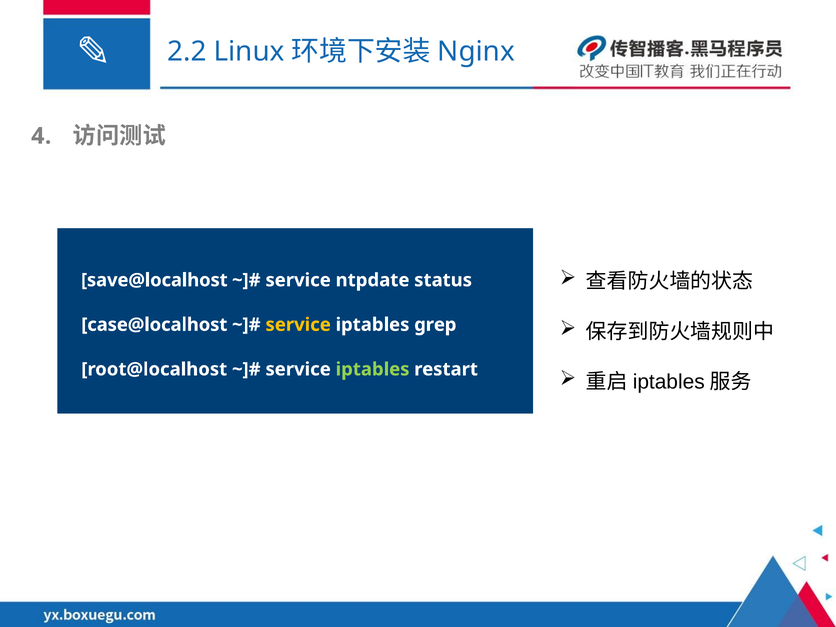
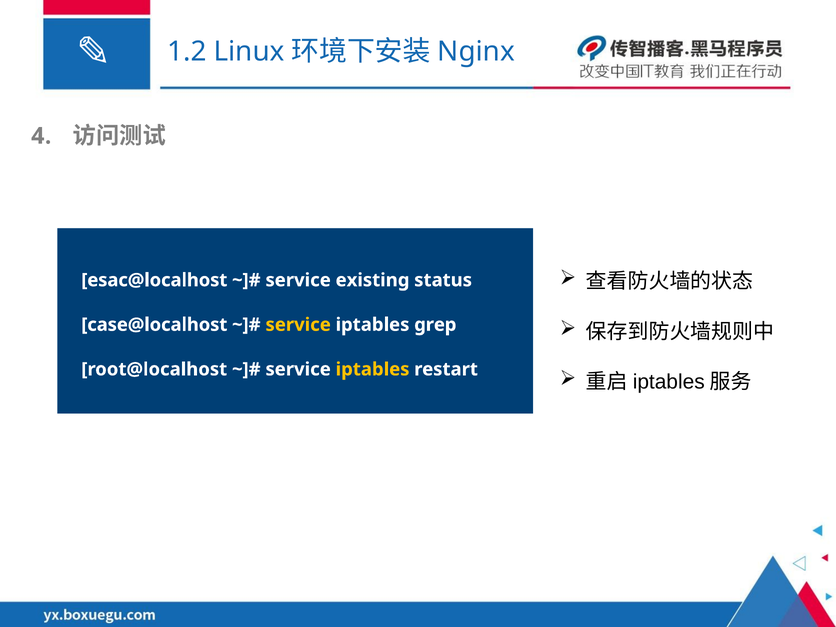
2.2: 2.2 -> 1.2 (187, 52)
save@localhost: save@localhost -> esac@localhost (154, 280)
ntpdate: ntpdate -> existing (373, 280)
iptables colour: light green -> yellow (373, 369)
